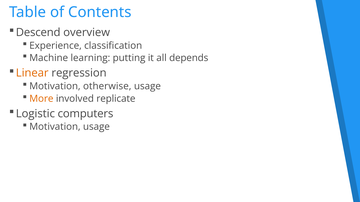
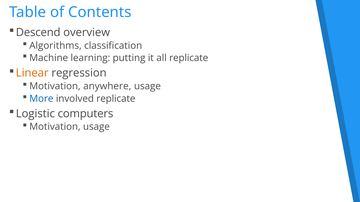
Experience: Experience -> Algorithms (55, 46)
all depends: depends -> replicate (189, 58)
otherwise: otherwise -> anywhere (107, 86)
More colour: orange -> blue (41, 99)
